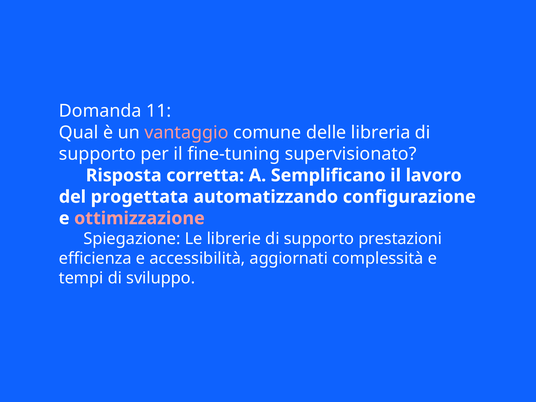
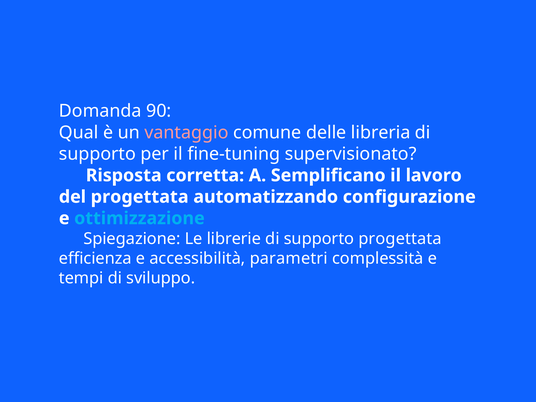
11: 11 -> 90 (159, 111)
ottimizzazione colour: pink -> light blue (139, 218)
supporto prestazioni: prestazioni -> progettata (400, 239)
aggiornati: aggiornati -> parametri (289, 258)
